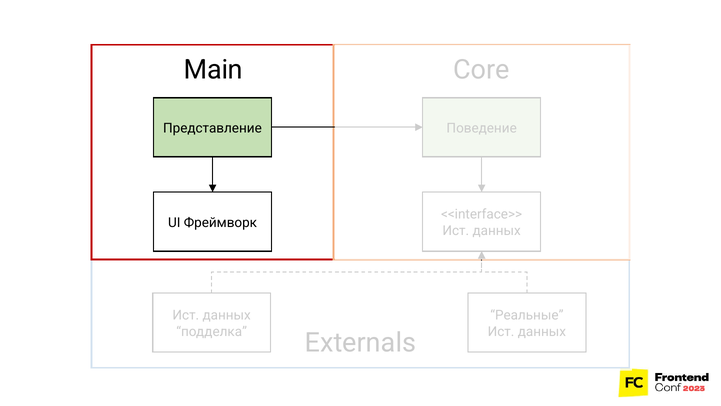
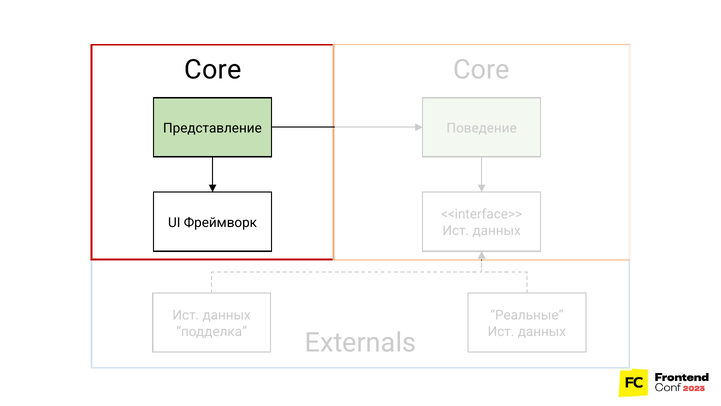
Main: Main -> Core (213, 70)
